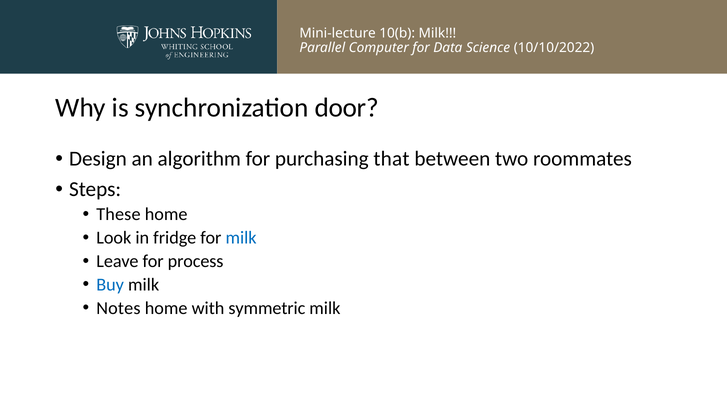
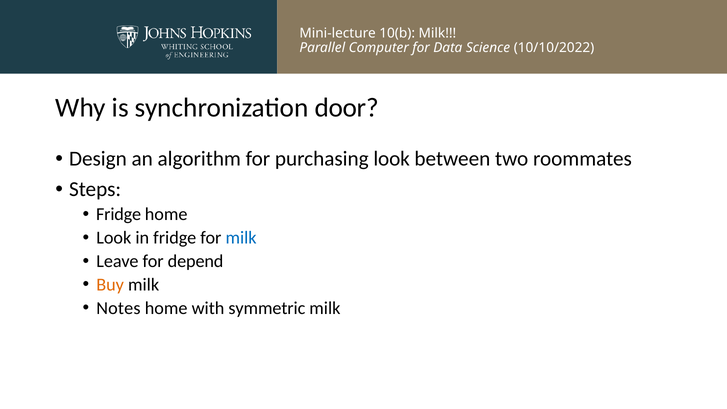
purchasing that: that -> look (392, 159)
These: These -> Fridge (119, 214)
process: process -> depend (196, 261)
Buy colour: blue -> orange (110, 285)
